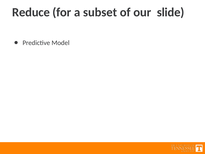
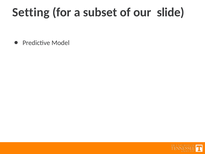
Reduce: Reduce -> Setting (31, 12)
